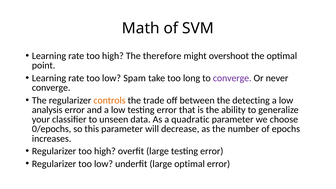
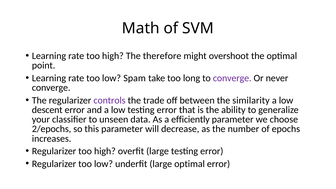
controls colour: orange -> purple (110, 100)
detecting: detecting -> similarity (251, 100)
analysis: analysis -> descent (47, 110)
quadratic: quadratic -> efficiently (190, 119)
0/epochs: 0/epochs -> 2/epochs (52, 129)
